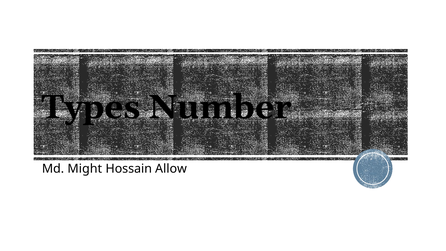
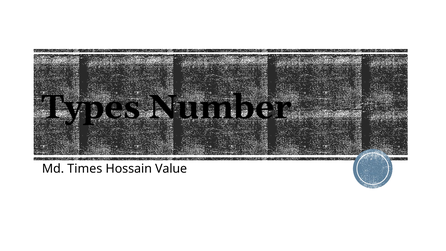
Might: Might -> Times (85, 169)
Allow: Allow -> Value (171, 169)
